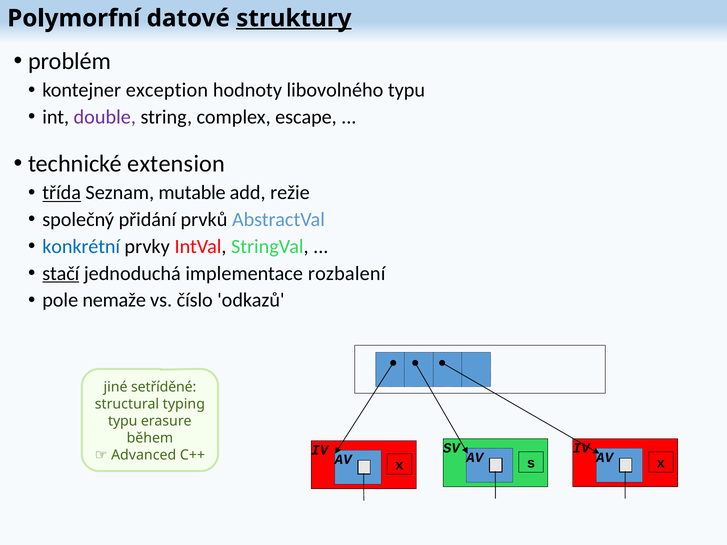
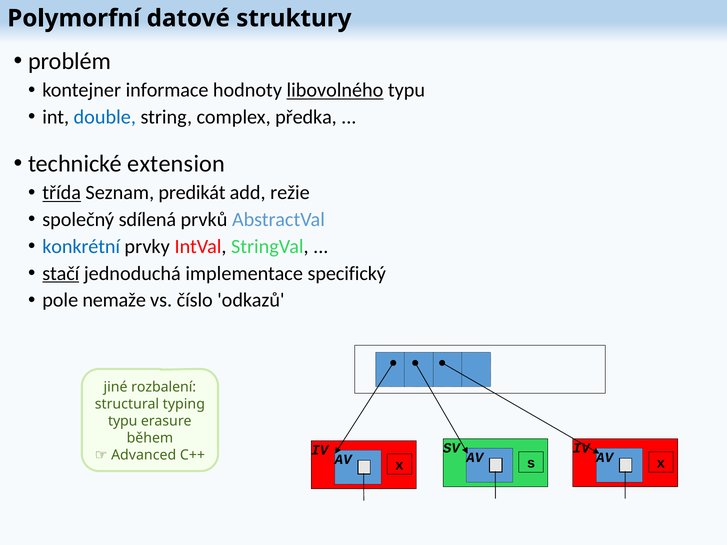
struktury underline: present -> none (294, 18)
exception: exception -> informace (167, 90)
libovolného underline: none -> present (335, 90)
double colour: purple -> blue (105, 117)
escape: escape -> předka (306, 117)
mutable: mutable -> predikát (192, 193)
přidání: přidání -> sdílená (147, 220)
rozbalení: rozbalení -> specifický (347, 274)
setříděné: setříděné -> rozbalení (164, 387)
